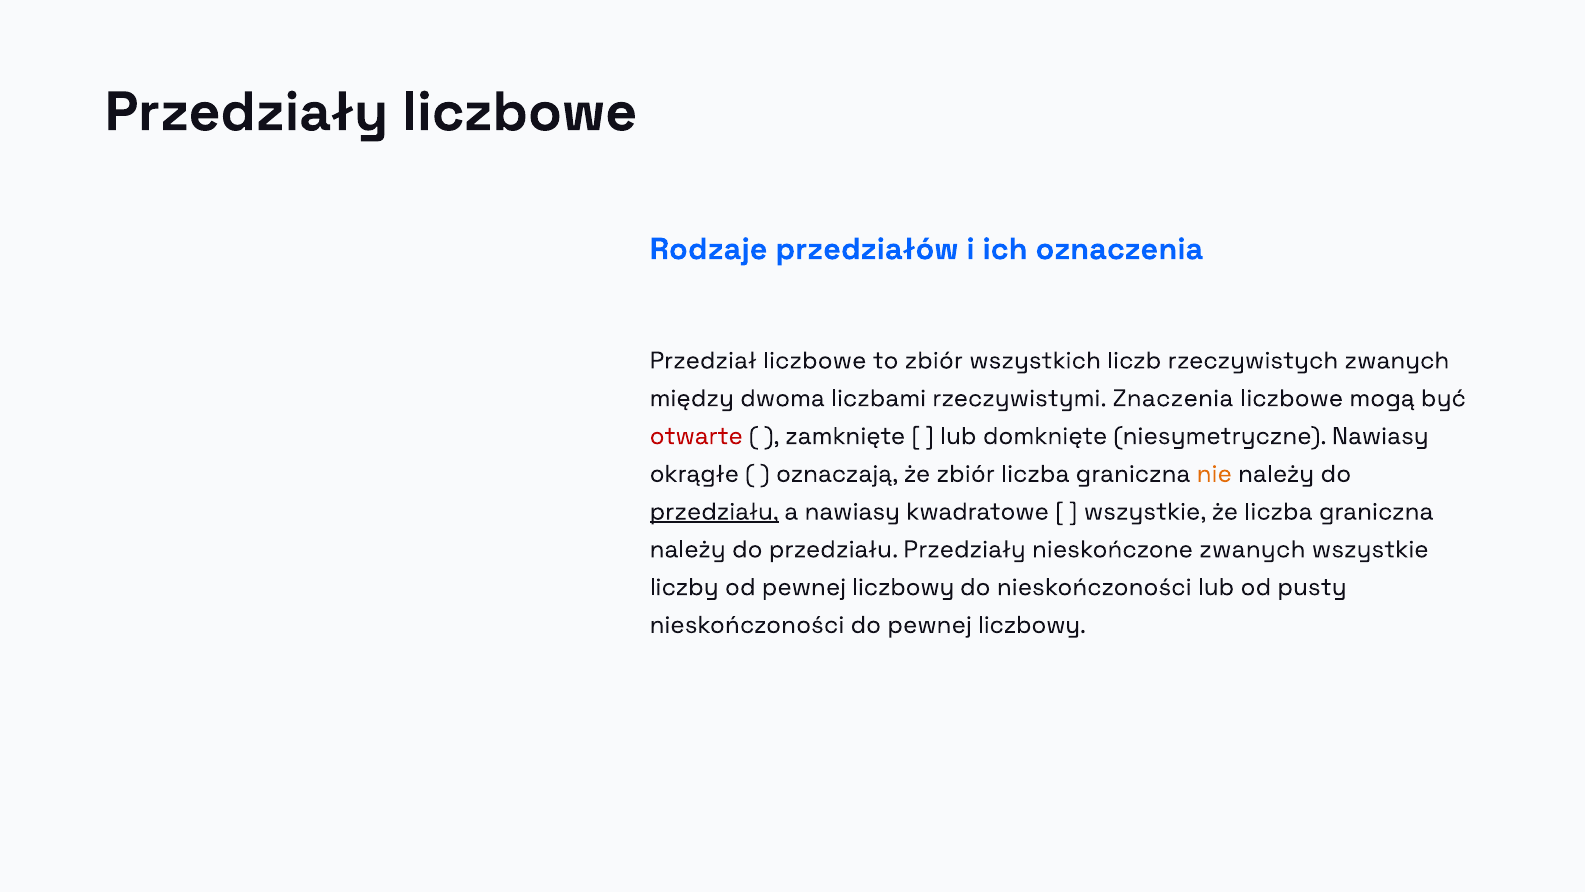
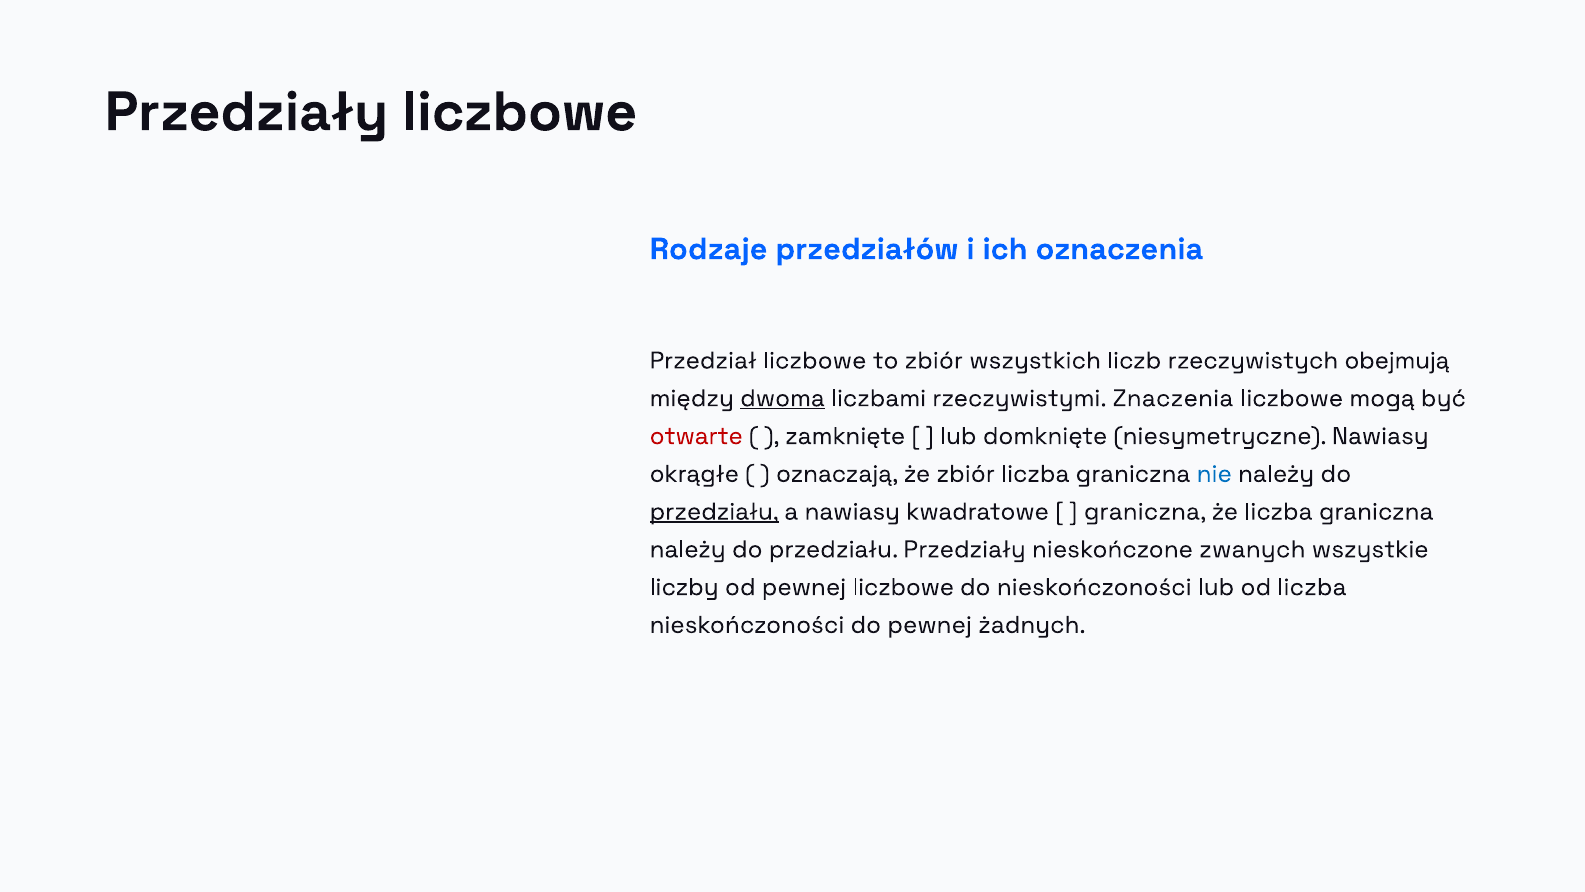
rzeczywistych zwanych: zwanych -> obejmują (1397, 360)
dwoma underline: none -> present (782, 398)
nie colour: orange -> blue (1214, 474)
wszystkie: wszystkie -> graniczna (1145, 511)
od pewnej liczbowy: liczbowy -> liczbowe (903, 587)
od pusty: pusty -> liczba (1312, 587)
do pewnej liczbowy: liczbowy -> żadnych (1032, 625)
